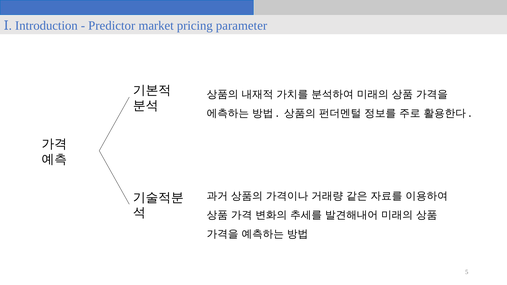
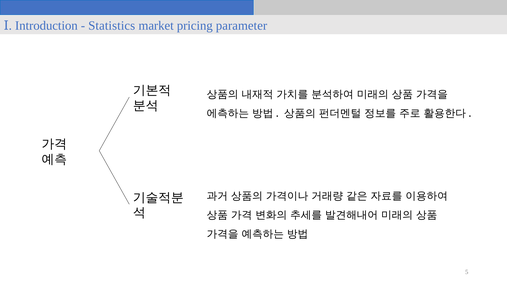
Predictor: Predictor -> Statistics (112, 26)
